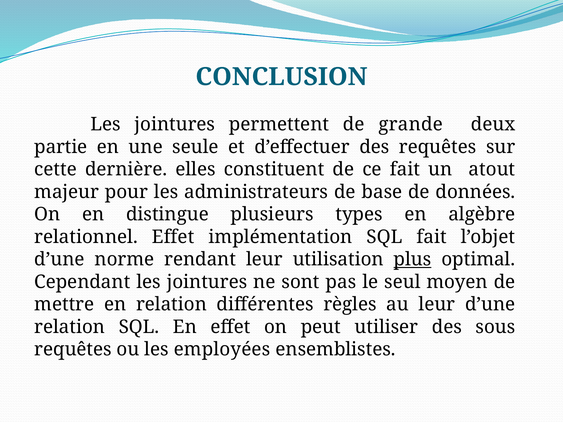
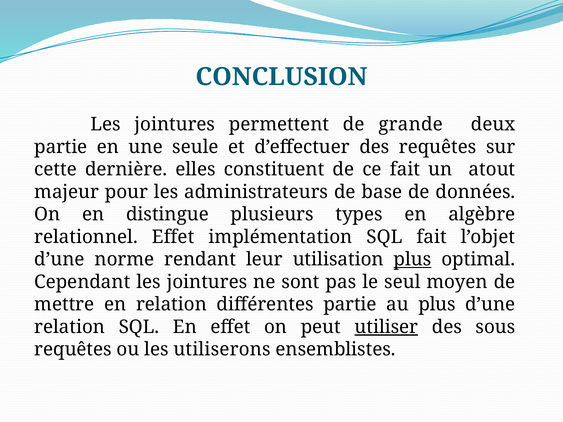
différentes règles: règles -> partie (350, 305)
au leur: leur -> plus (437, 305)
utiliser underline: none -> present (386, 327)
employées: employées -> utiliserons (222, 350)
